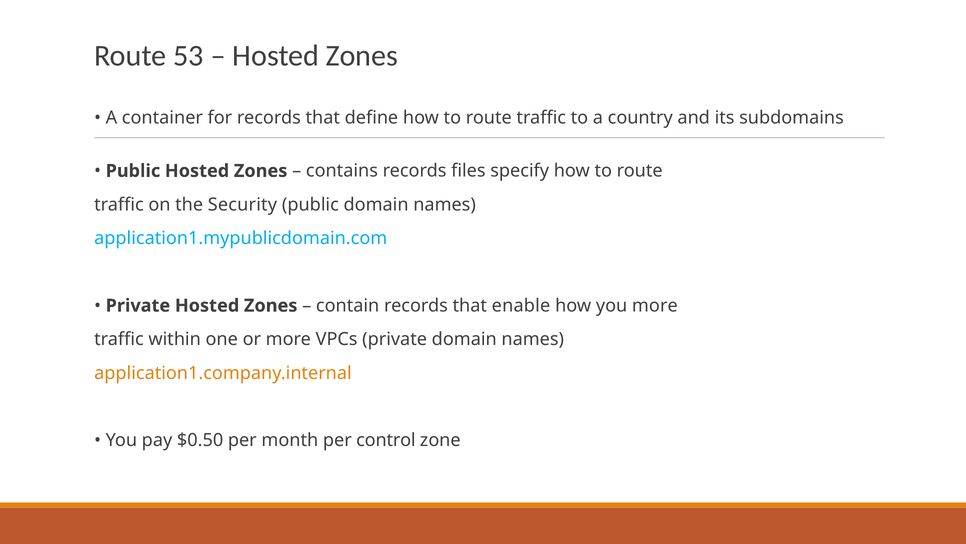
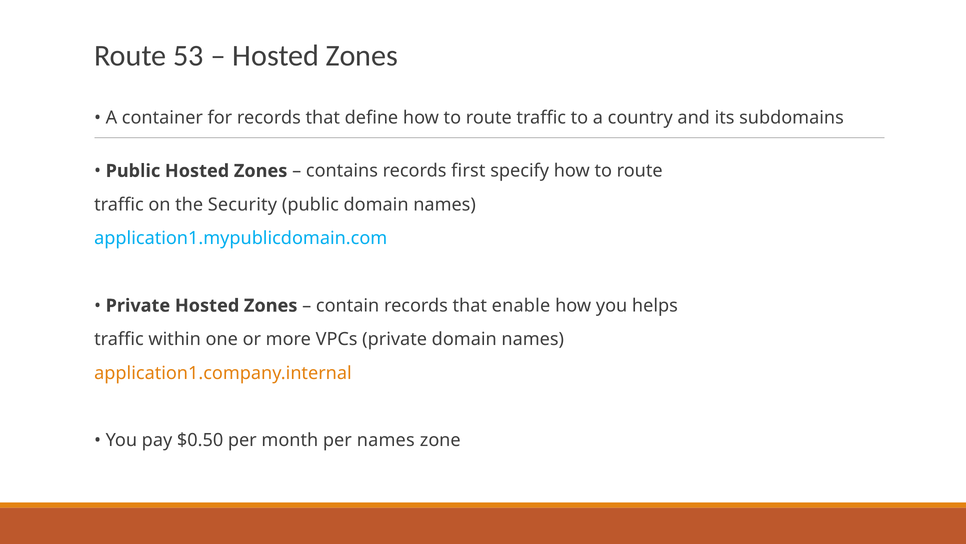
files: files -> first (468, 171)
you more: more -> helps (655, 305)
per control: control -> names (386, 440)
